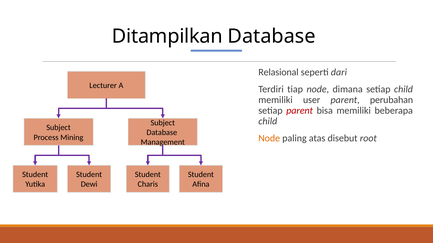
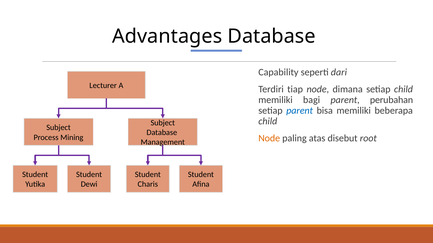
Ditampilkan: Ditampilkan -> Advantages (167, 36)
Relasional: Relasional -> Capability (278, 72)
user: user -> bagi (312, 100)
parent colour: red -> blue (300, 111)
